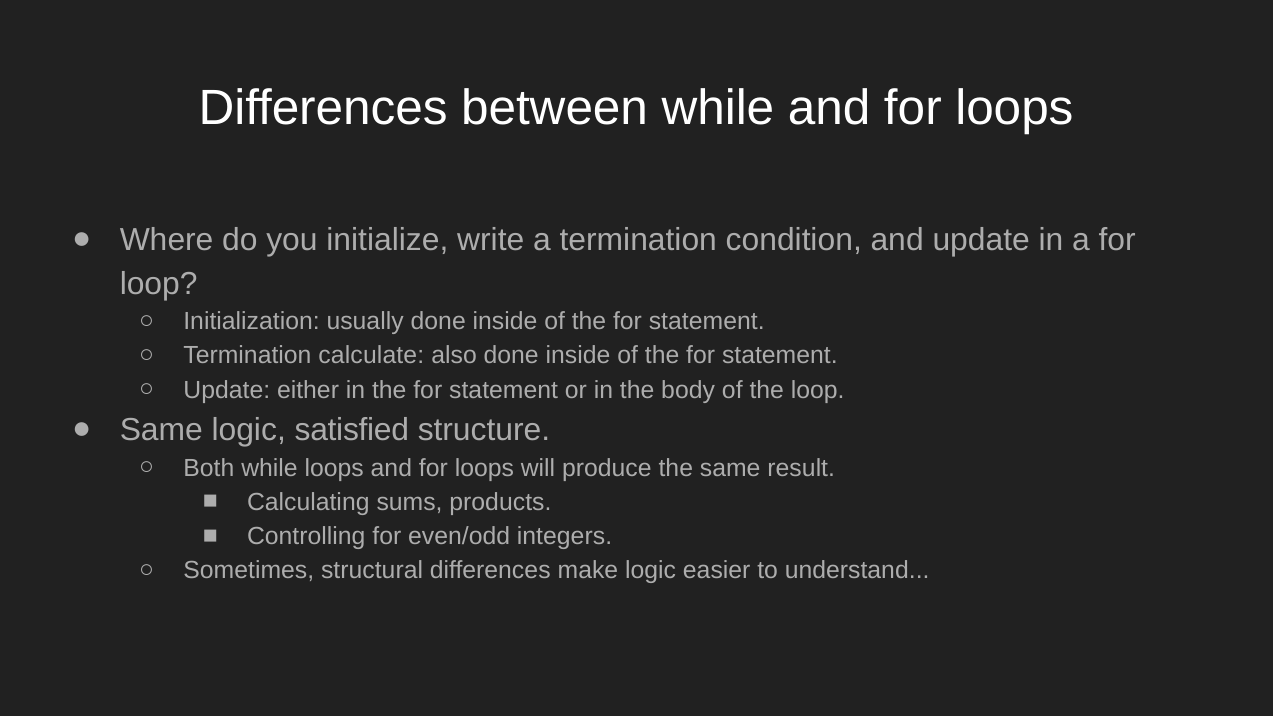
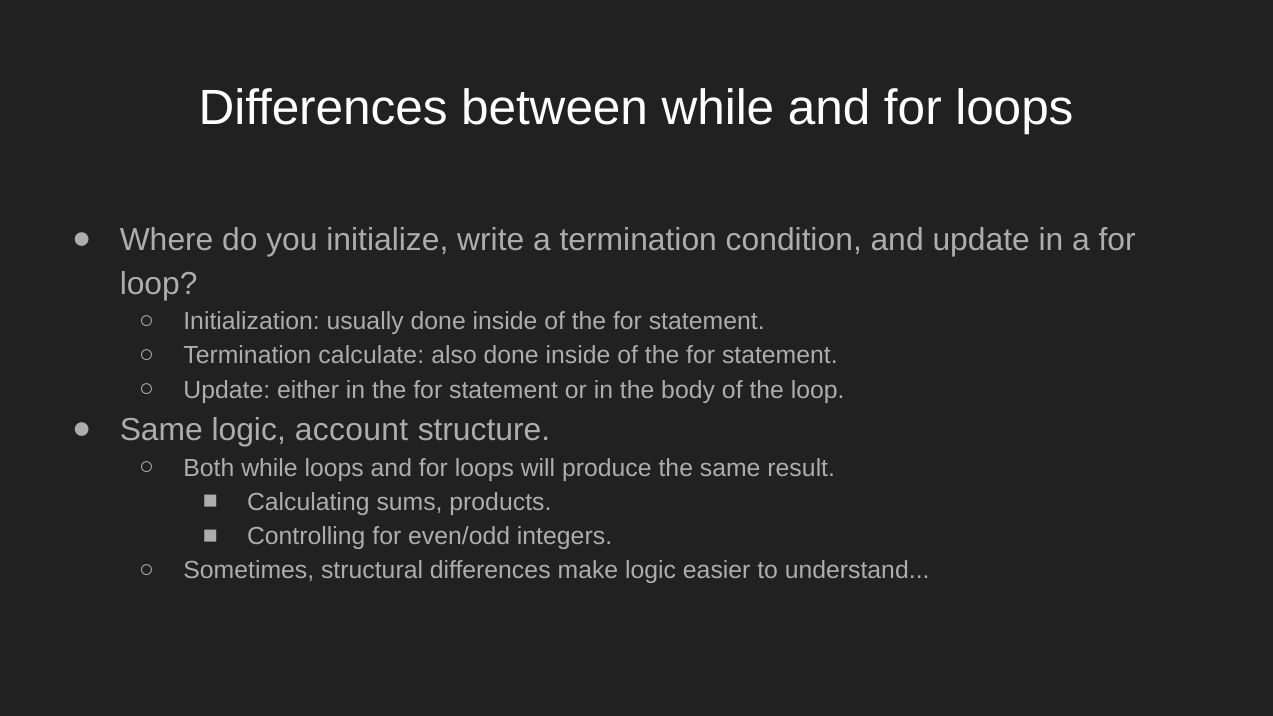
satisfied: satisfied -> account (352, 430)
